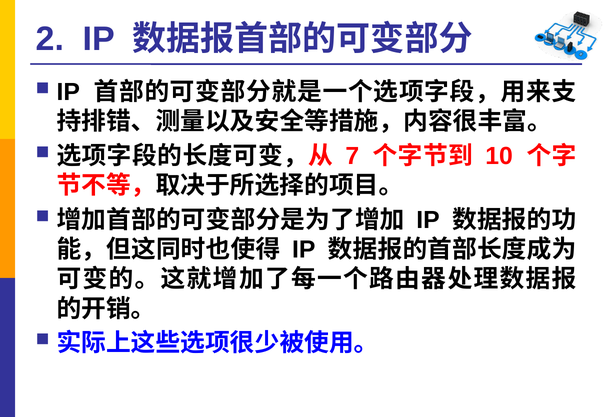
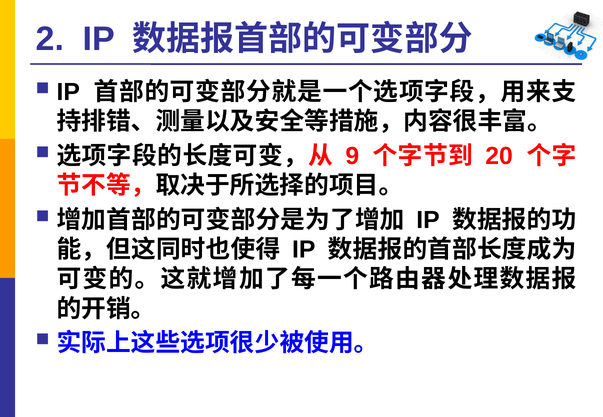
7: 7 -> 9 (352, 156)
10: 10 -> 20 (499, 156)
